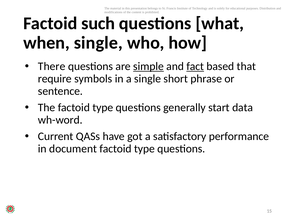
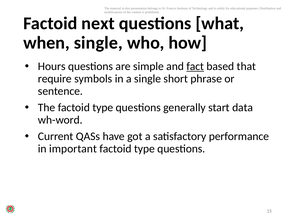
such: such -> next (98, 23)
There: There -> Hours (52, 66)
simple underline: present -> none (148, 66)
document: document -> important (73, 149)
